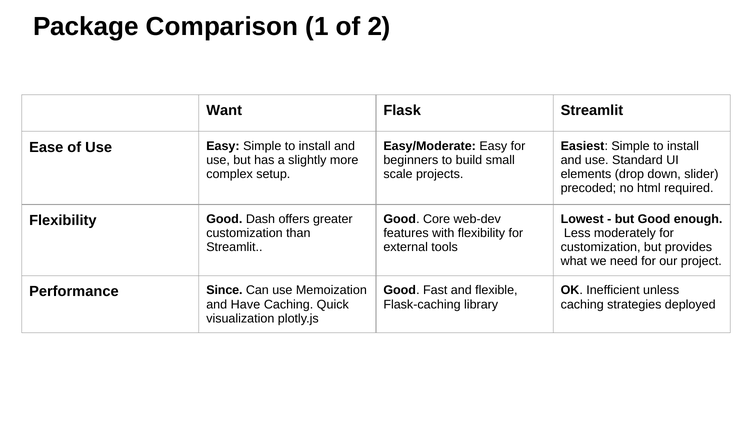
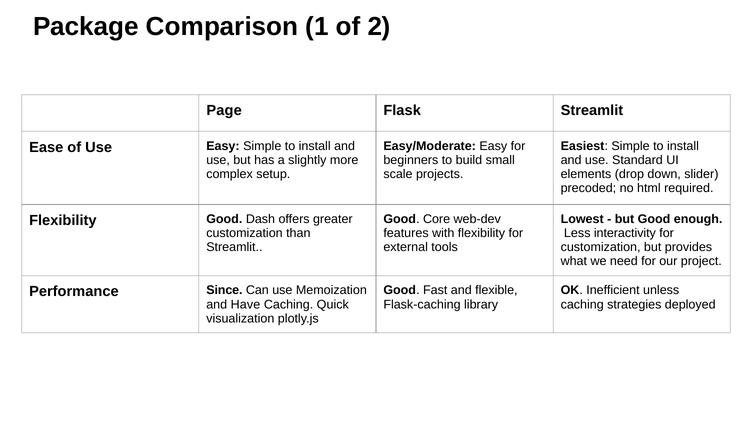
Want: Want -> Page (224, 111)
moderately: moderately -> interactivity (625, 233)
